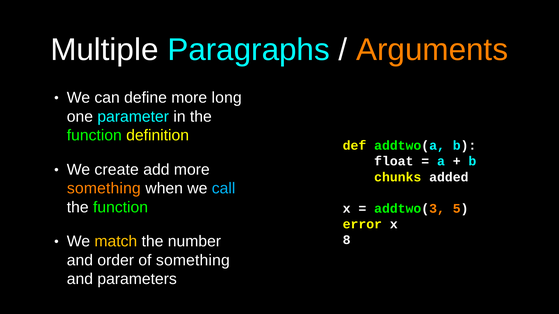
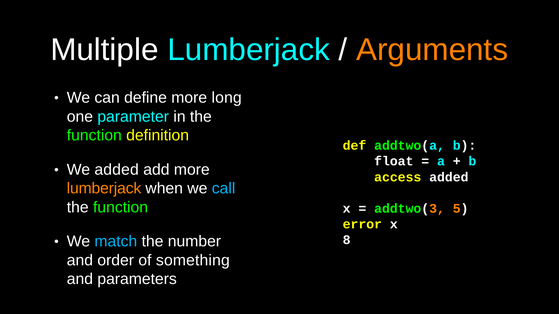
Multiple Paragraphs: Paragraphs -> Lumberjack (249, 50)
We create: create -> added (117, 170)
chunks: chunks -> access (398, 177)
something: something -> lumberjack (104, 189)
match colour: yellow -> light blue (116, 242)
